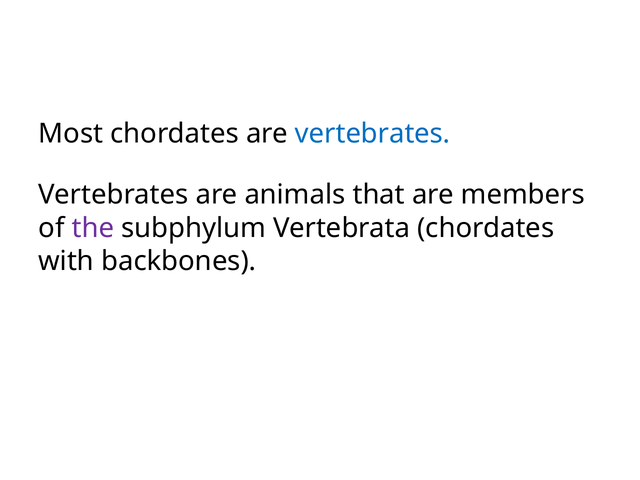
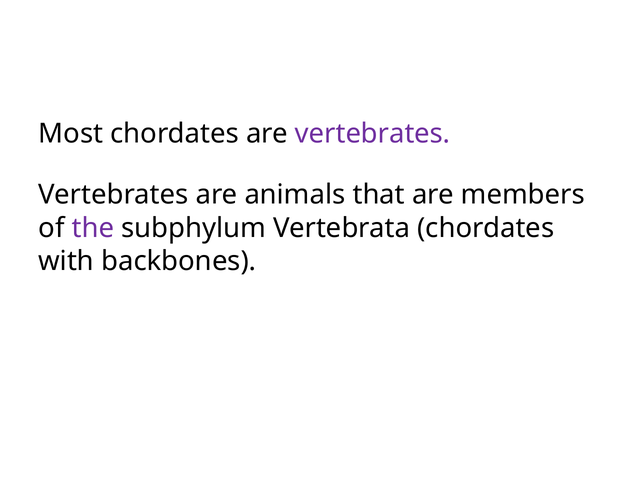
vertebrates colour: blue -> purple (373, 134)
